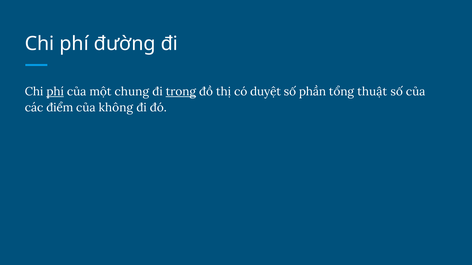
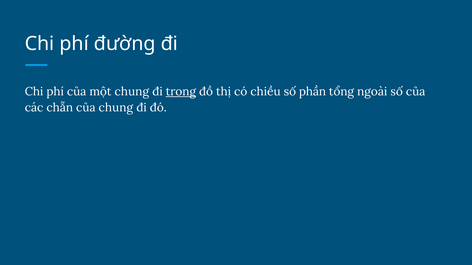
phí underline: present -> none (55, 92)
duyệt: duyệt -> chiều (265, 92)
thuật: thuật -> ngoài (372, 92)
điểm: điểm -> chẵn (60, 108)
của không: không -> chung (116, 108)
